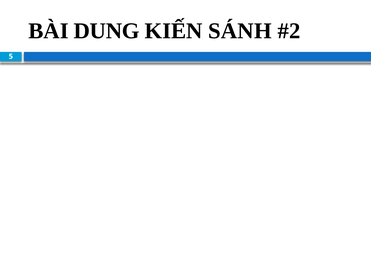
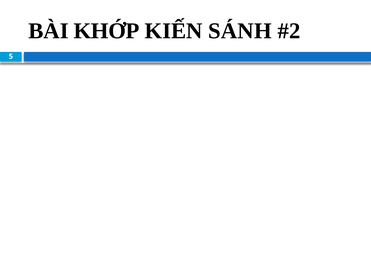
DUNG: DUNG -> KHỚP (107, 31)
